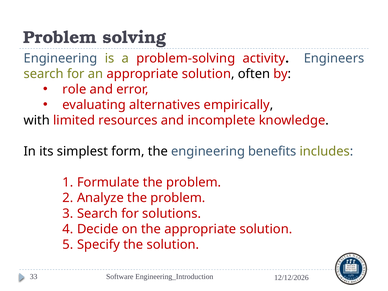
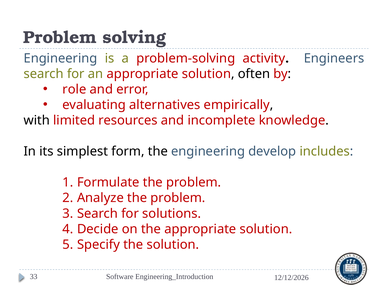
benefits: benefits -> develop (272, 151)
